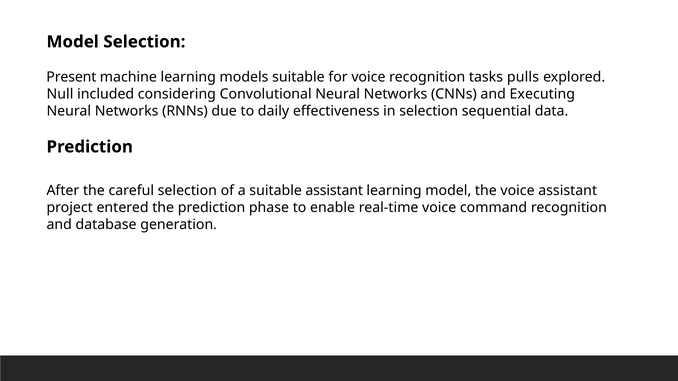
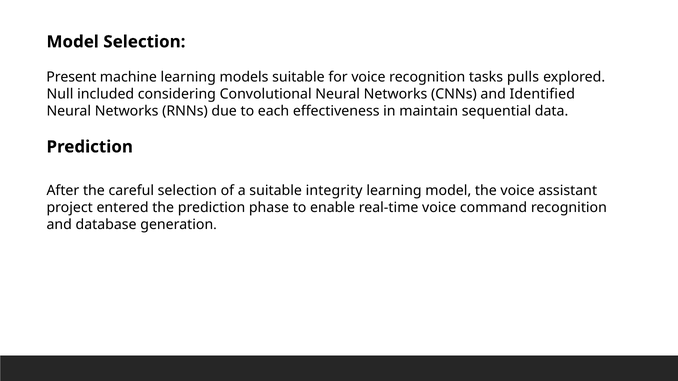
Executing: Executing -> Identified (542, 94)
daily: daily -> each (274, 111)
in selection: selection -> maintain (429, 111)
suitable assistant: assistant -> integrity (334, 191)
